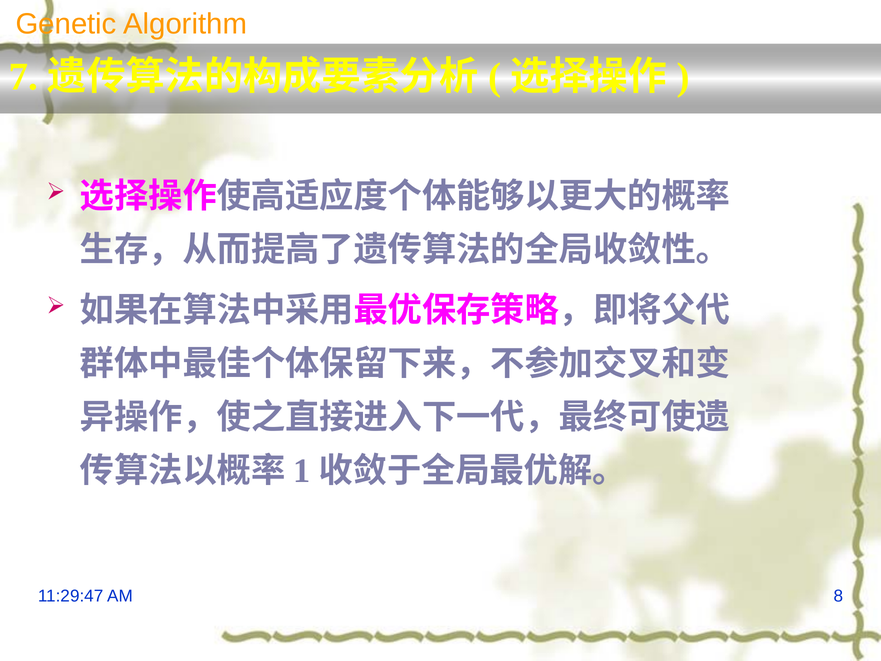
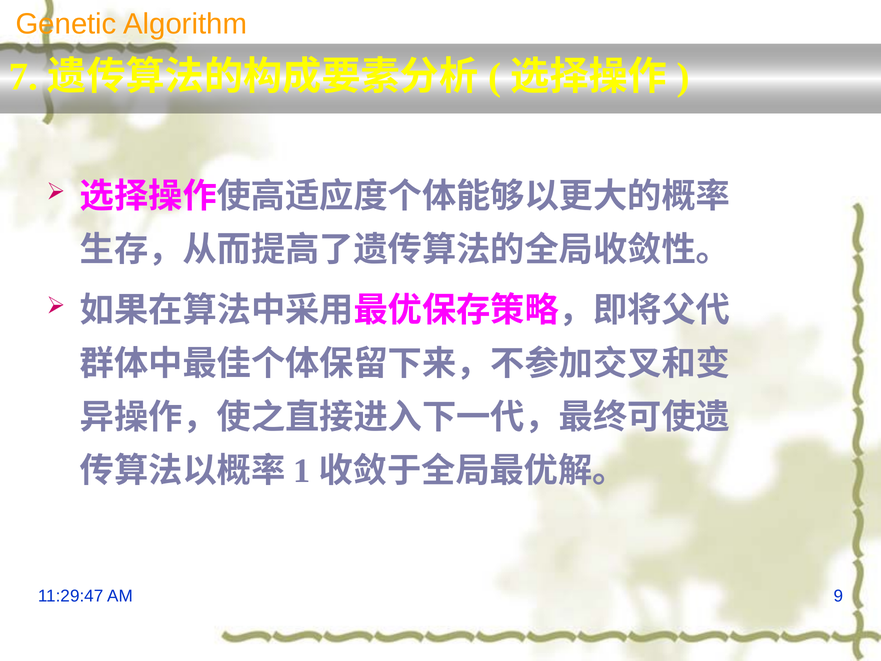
8: 8 -> 9 (838, 596)
